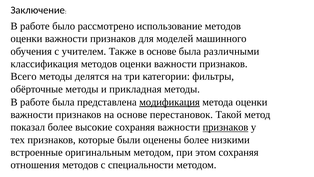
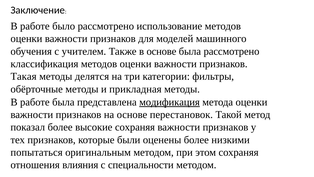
была различными: различными -> рассмотрено (232, 51)
Всего: Всего -> Такая (24, 76)
признаков underline: present -> none (226, 127)
встроенные: встроенные -> попытаться (37, 152)
отношения методов: методов -> влияния (80, 165)
